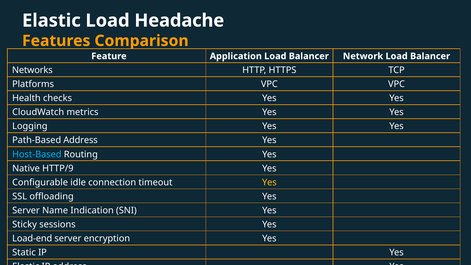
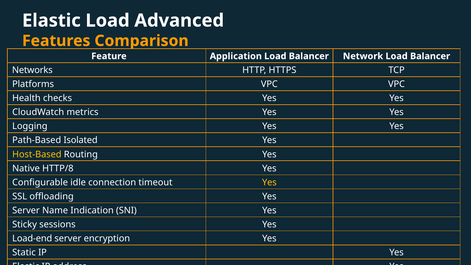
Headache: Headache -> Advanced (179, 21)
Path-Based Address: Address -> Isolated (81, 140)
Host-Based colour: light blue -> yellow (37, 154)
HTTP/9: HTTP/9 -> HTTP/8 (58, 168)
